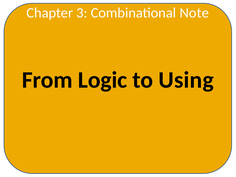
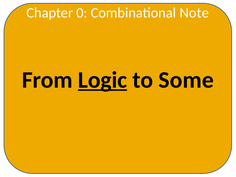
3: 3 -> 0 (82, 13)
Logic underline: none -> present (103, 80)
Using: Using -> Some (186, 80)
